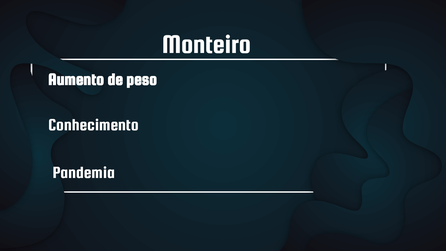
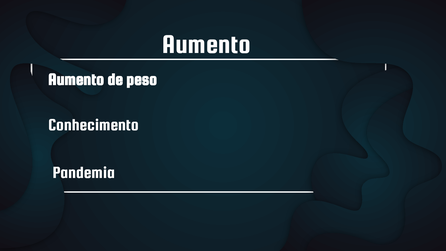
Monteiro: Monteiro -> Aumento (207, 44)
